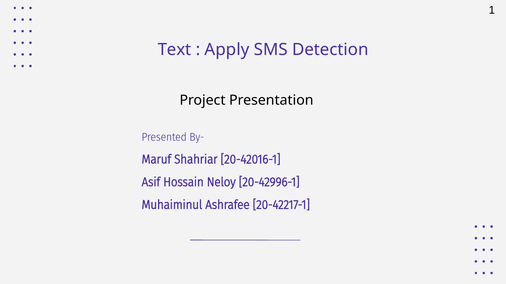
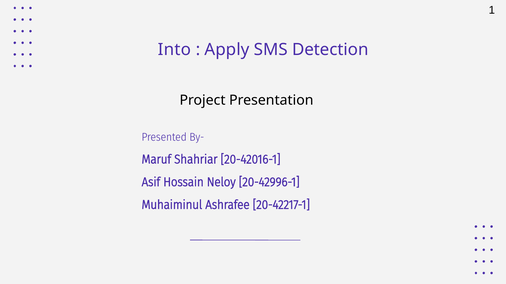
Text: Text -> Into (174, 50)
